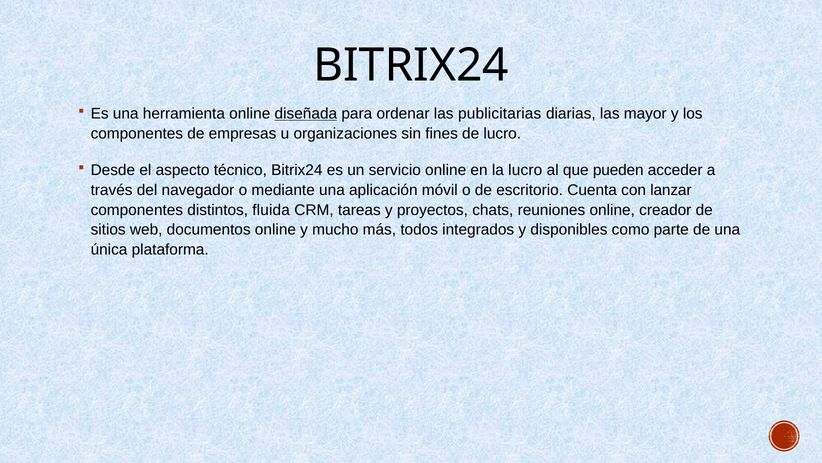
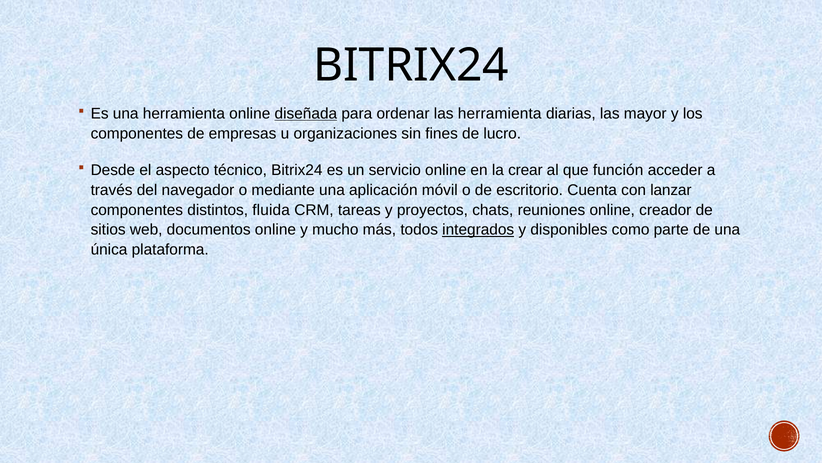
las publicitarias: publicitarias -> herramienta (500, 113)
la lucro: lucro -> crear (525, 170)
pueden: pueden -> función (618, 170)
integrados underline: none -> present (478, 229)
